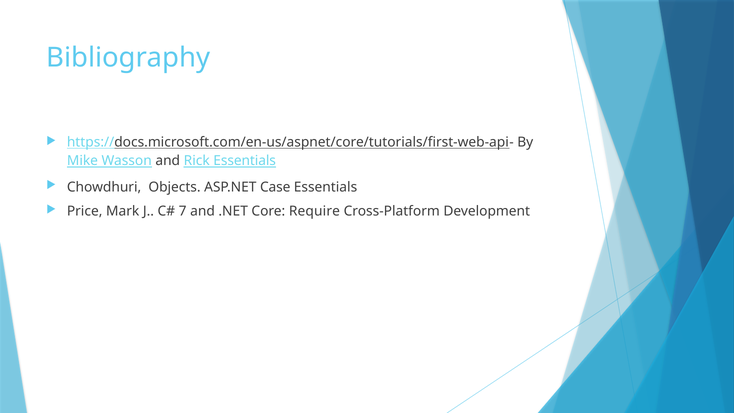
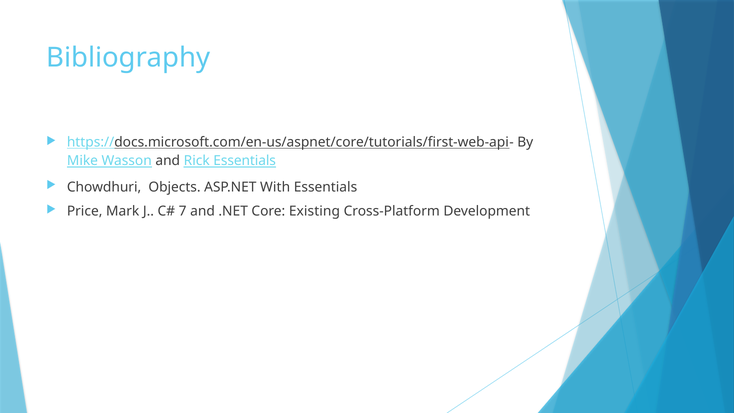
Case: Case -> With (275, 187)
Require: Require -> Existing (314, 211)
